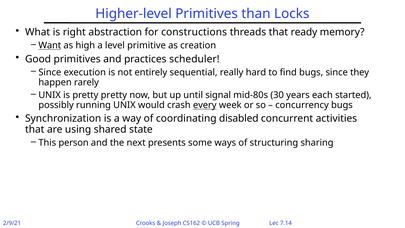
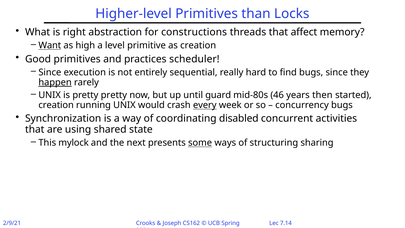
ready: ready -> affect (304, 32)
happen underline: none -> present (55, 82)
signal: signal -> guard (218, 95)
30: 30 -> 46 (277, 95)
each: each -> then (322, 95)
possibly: possibly -> creation (56, 105)
person: person -> mylock (74, 143)
some underline: none -> present (200, 143)
